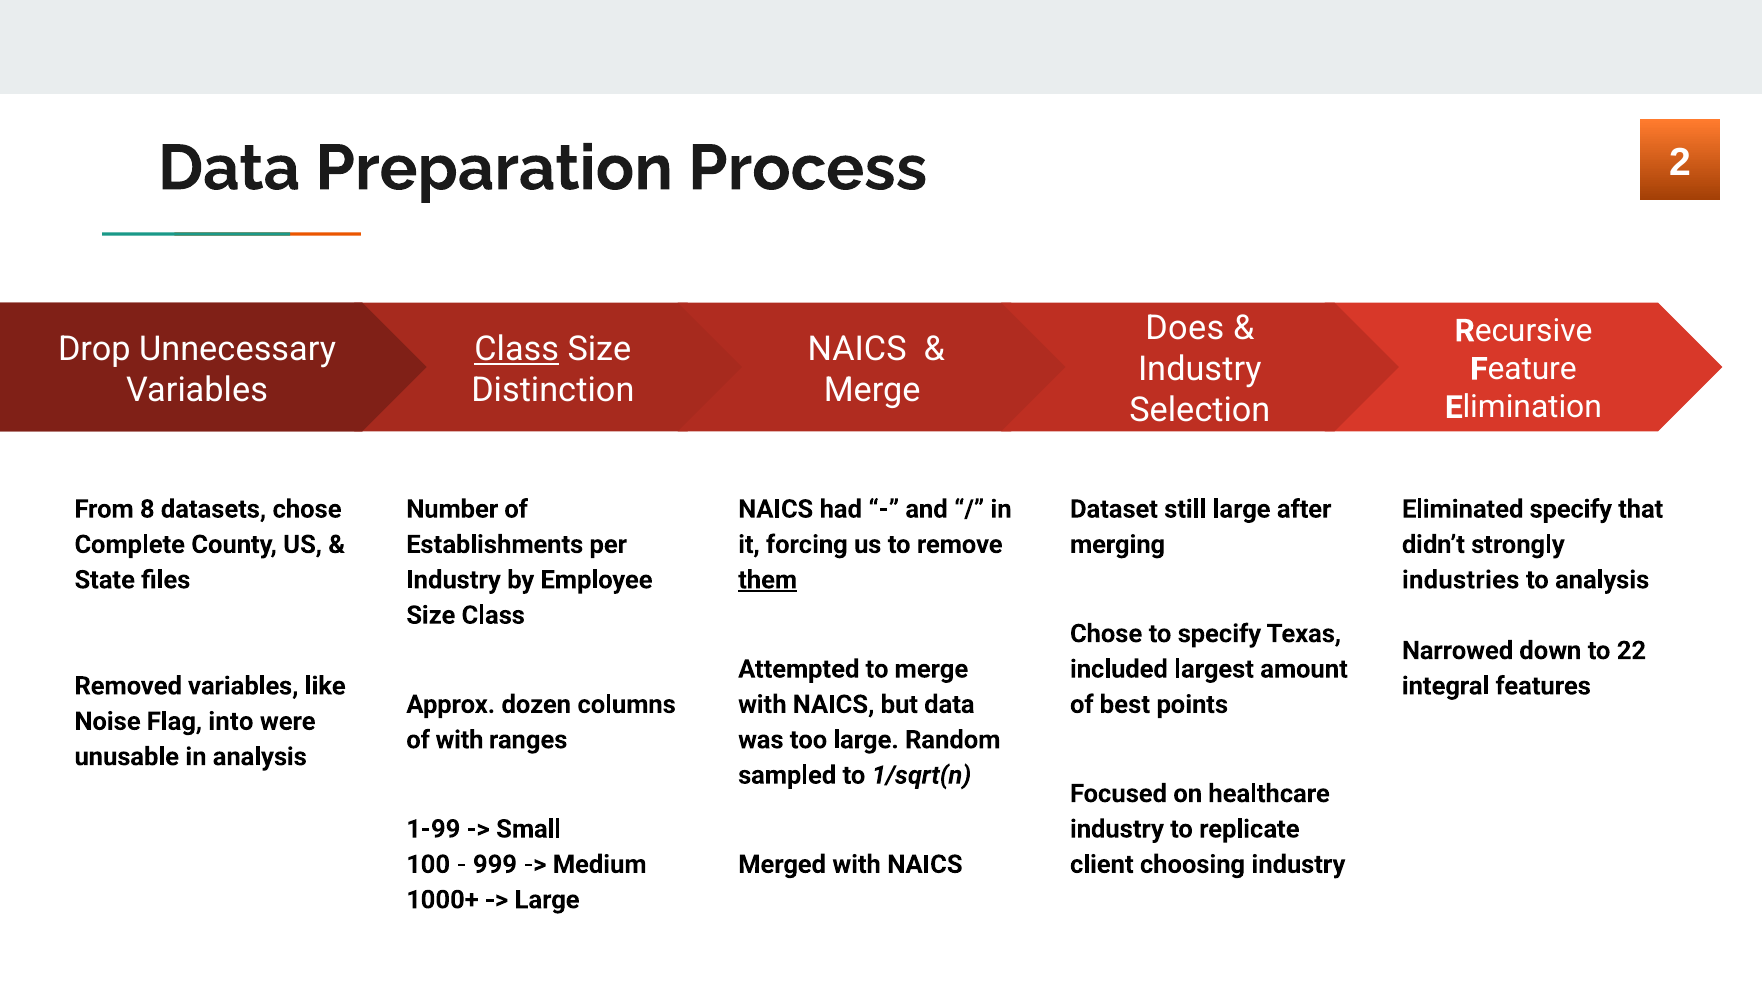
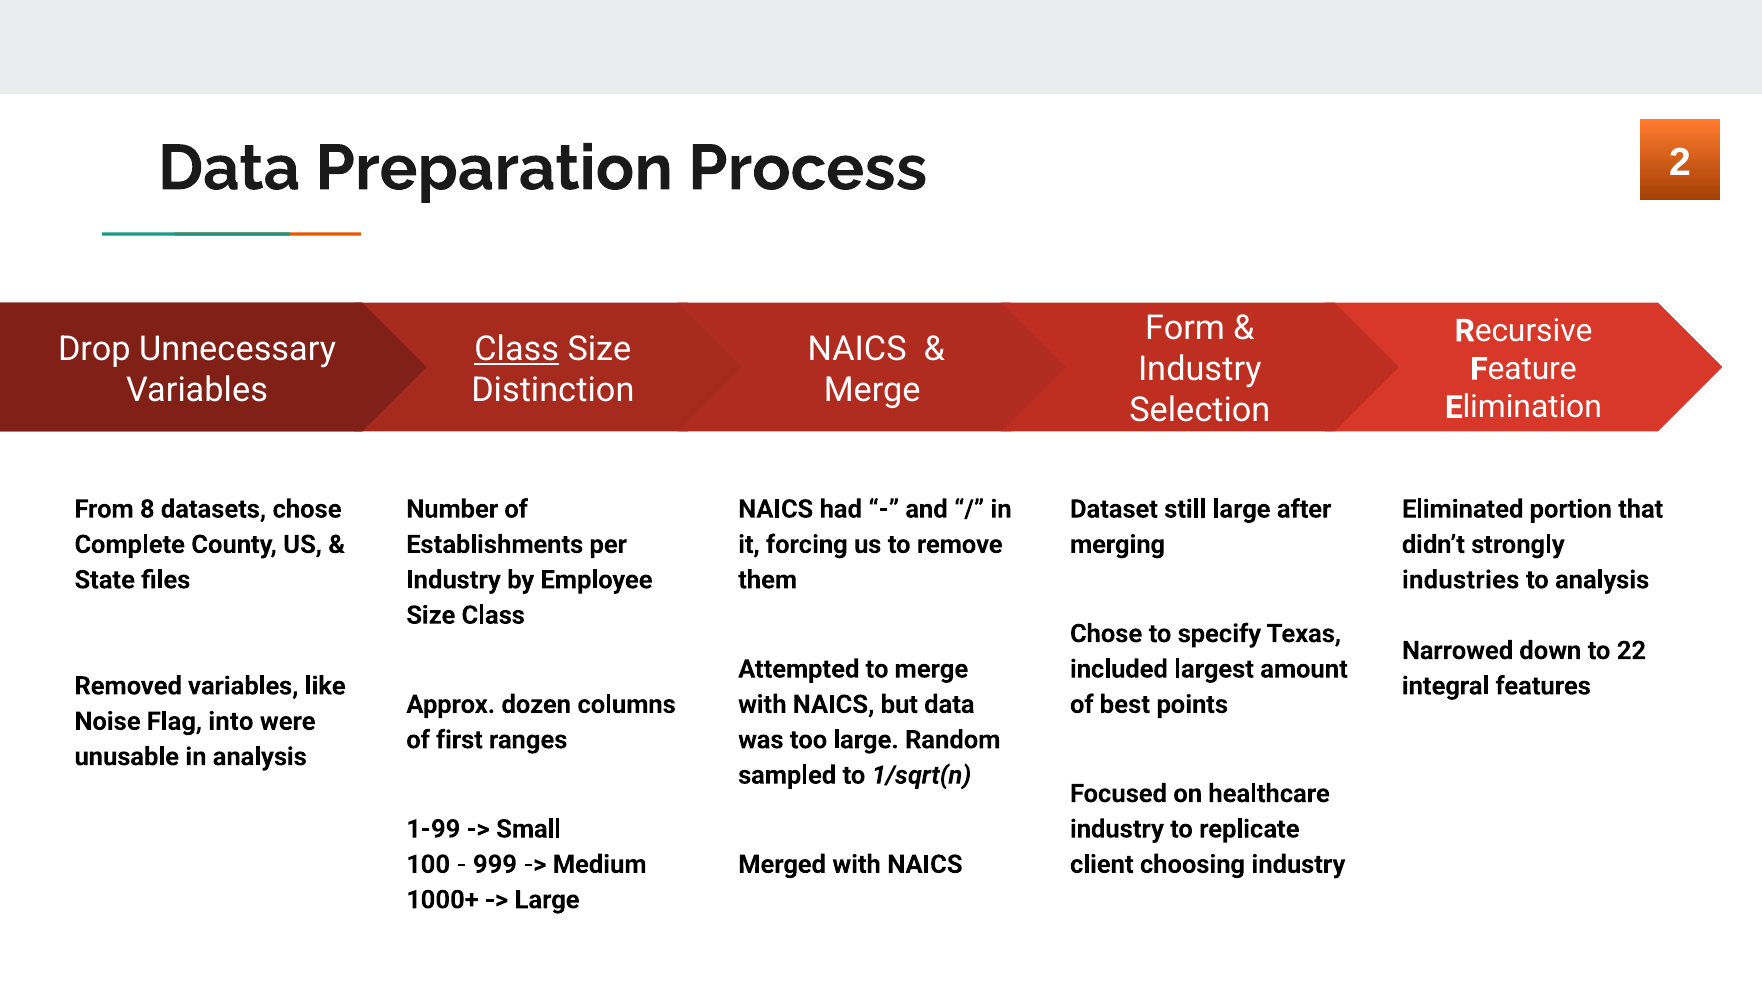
Does: Does -> Form (1185, 328)
Eliminated specify: specify -> portion (1571, 509)
them underline: present -> none (768, 580)
of with: with -> first (459, 740)
